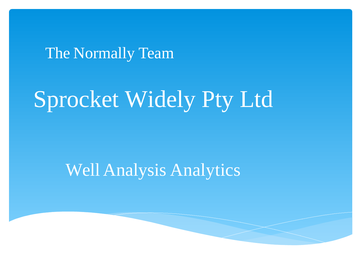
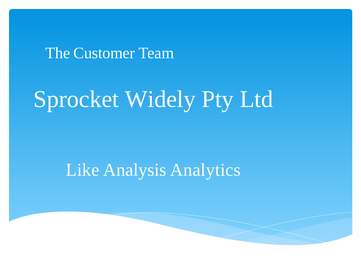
Normally: Normally -> Customer (104, 53)
Well: Well -> Like (83, 170)
